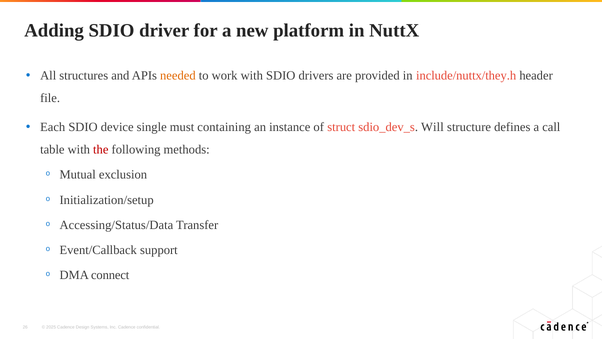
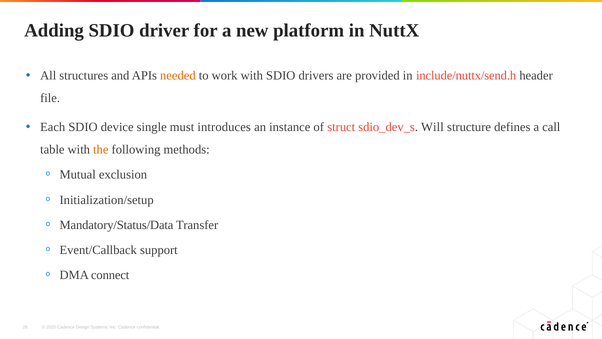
include/nuttx/they.h: include/nuttx/they.h -> include/nuttx/send.h (466, 76)
containing: containing -> introduces (224, 127)
the colour: red -> orange (101, 150)
Accessing/Status/Data: Accessing/Status/Data -> Mandatory/Status/Data (116, 225)
